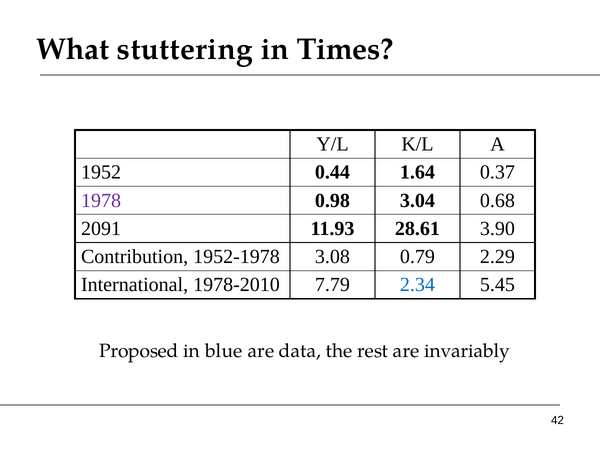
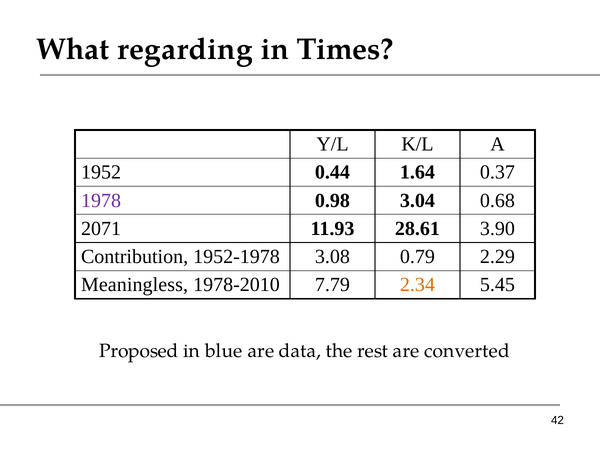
stuttering: stuttering -> regarding (185, 50)
2091: 2091 -> 2071 (101, 229)
International: International -> Meaningless (135, 285)
2.34 colour: blue -> orange (417, 285)
invariably: invariably -> converted (467, 351)
